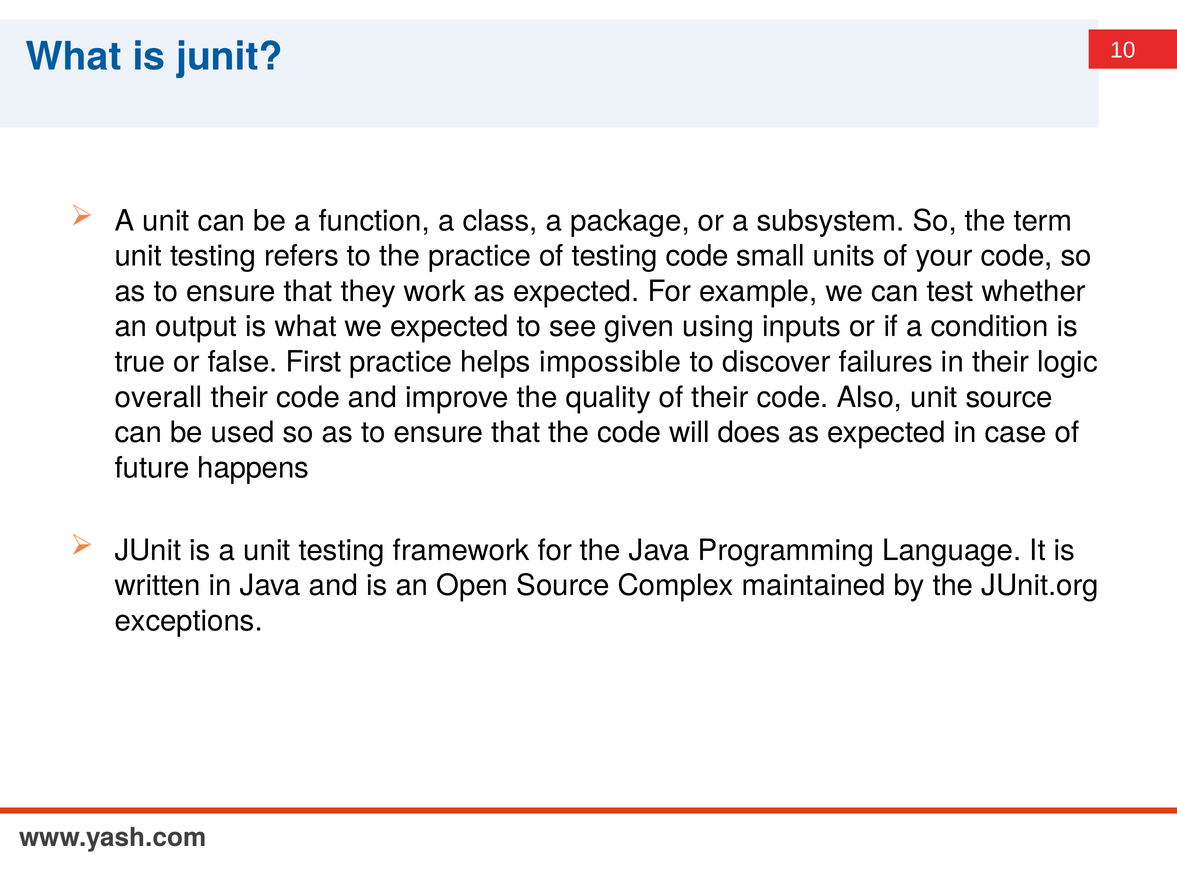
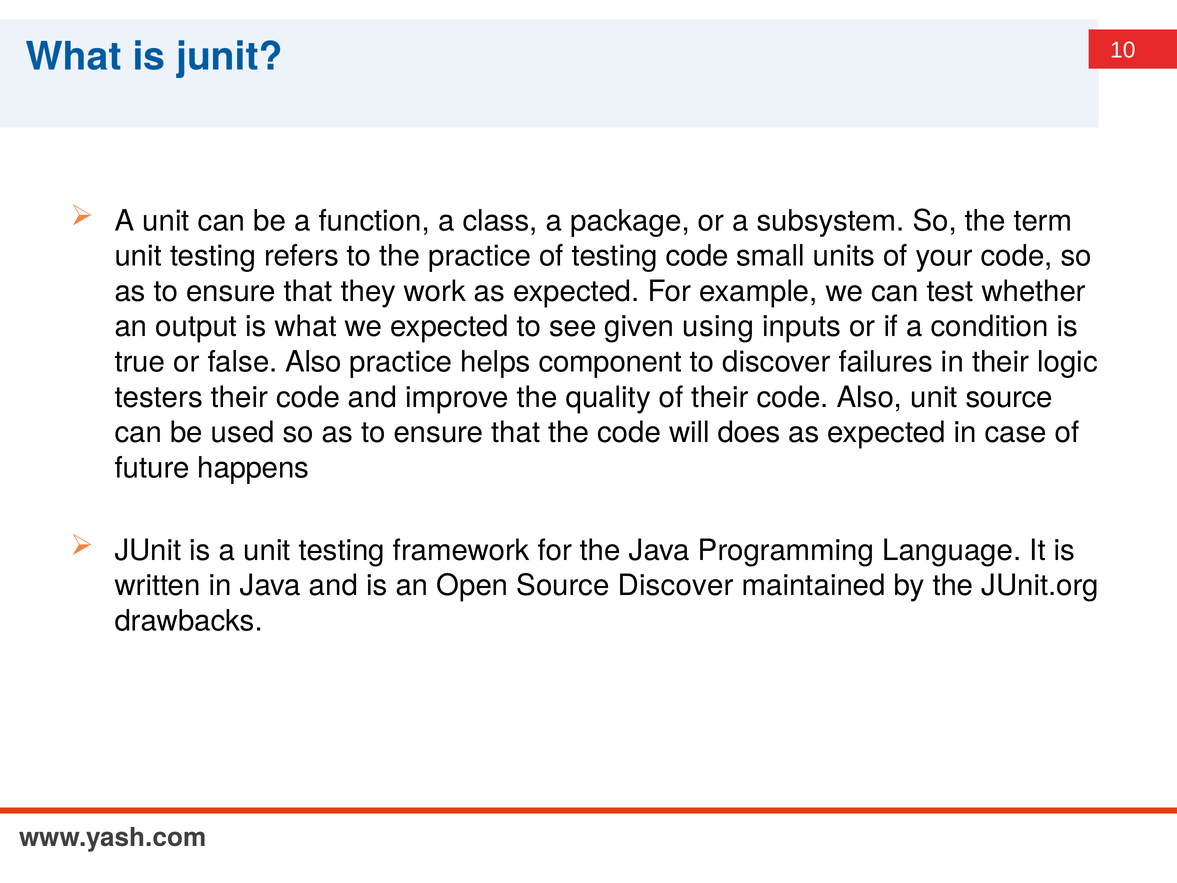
false First: First -> Also (314, 362)
impossible: impossible -> component (610, 362)
overall: overall -> testers (159, 397)
Source Complex: Complex -> Discover (676, 586)
exceptions: exceptions -> drawbacks (189, 621)
